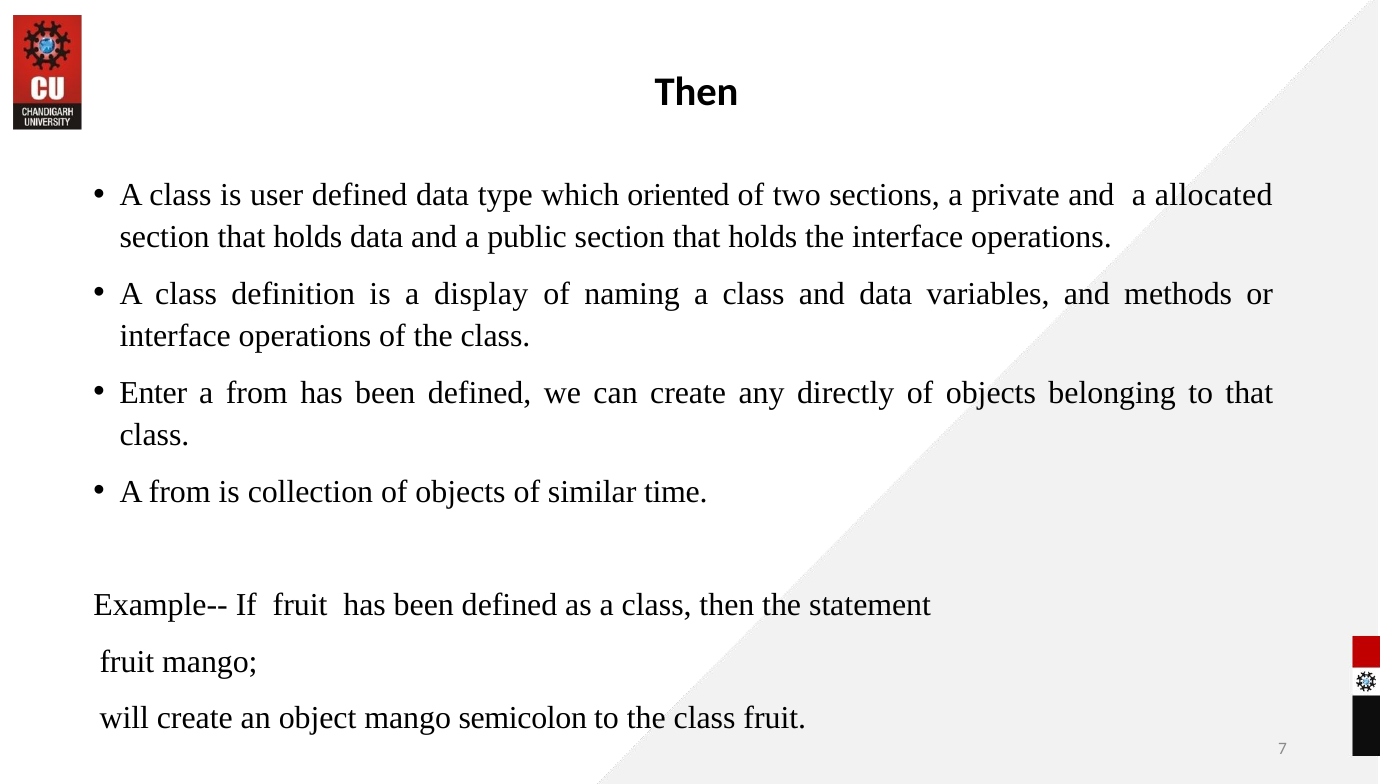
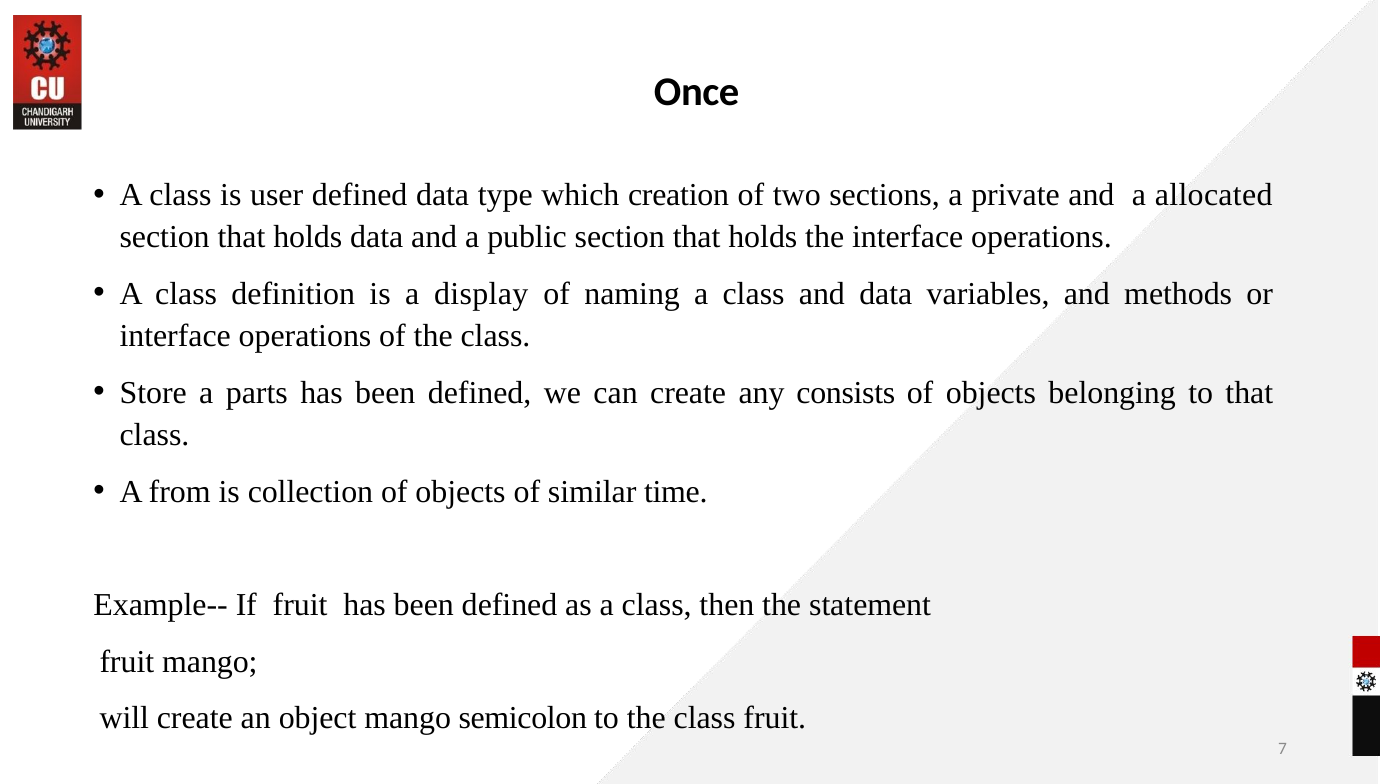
Then: Then -> Once (697, 92)
oriented: oriented -> creation (679, 195)
Enter: Enter -> Store (153, 393)
from: from -> parts (257, 393)
directly: directly -> consists (846, 393)
